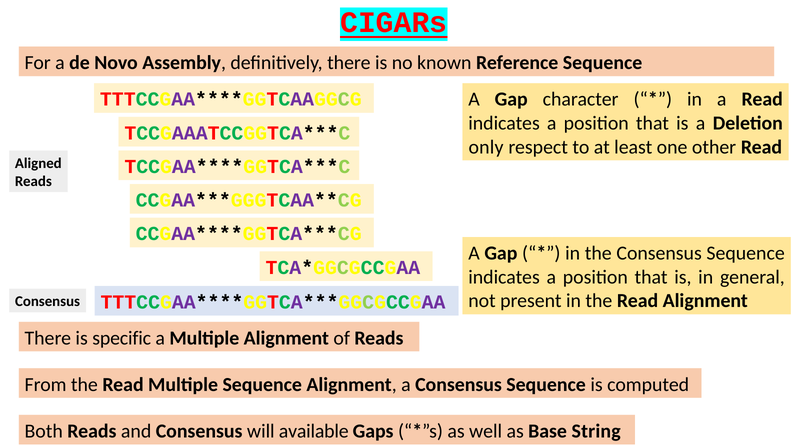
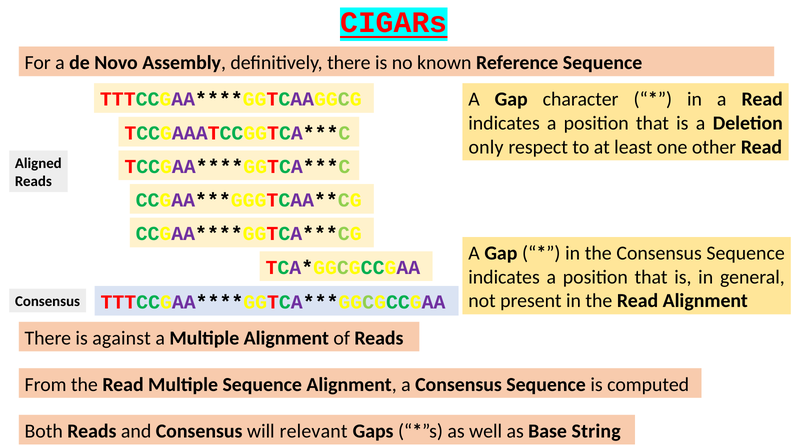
specific: specific -> against (122, 338)
available: available -> relevant (314, 431)
